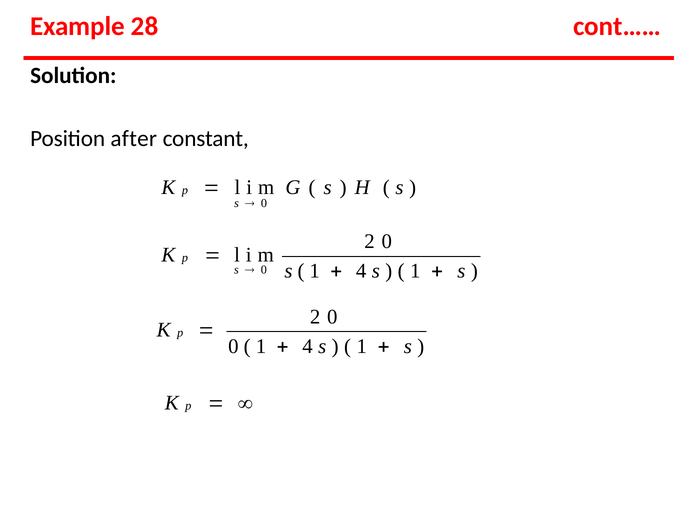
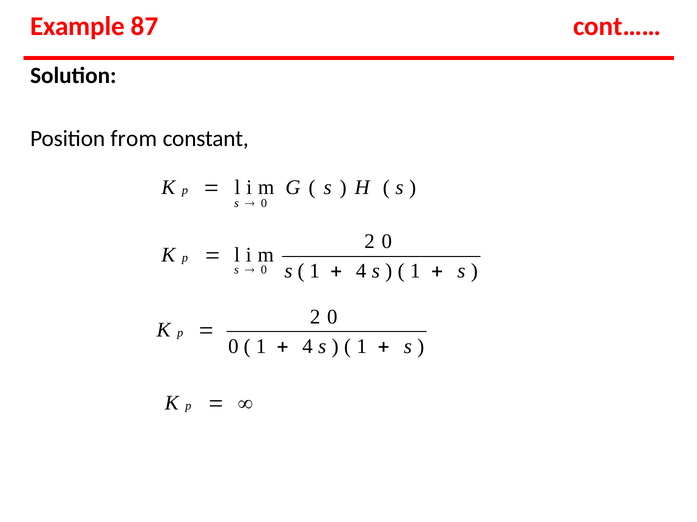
28: 28 -> 87 (145, 26)
after: after -> from (134, 139)
